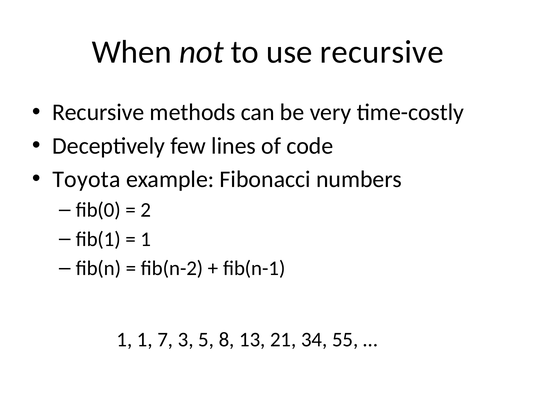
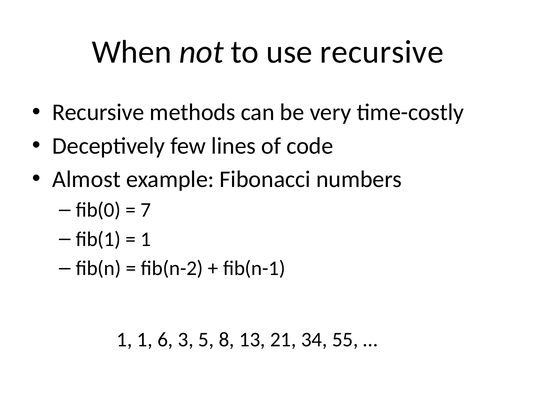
Toyota: Toyota -> Almost (86, 179)
2: 2 -> 7 (146, 210)
7: 7 -> 6 (165, 339)
